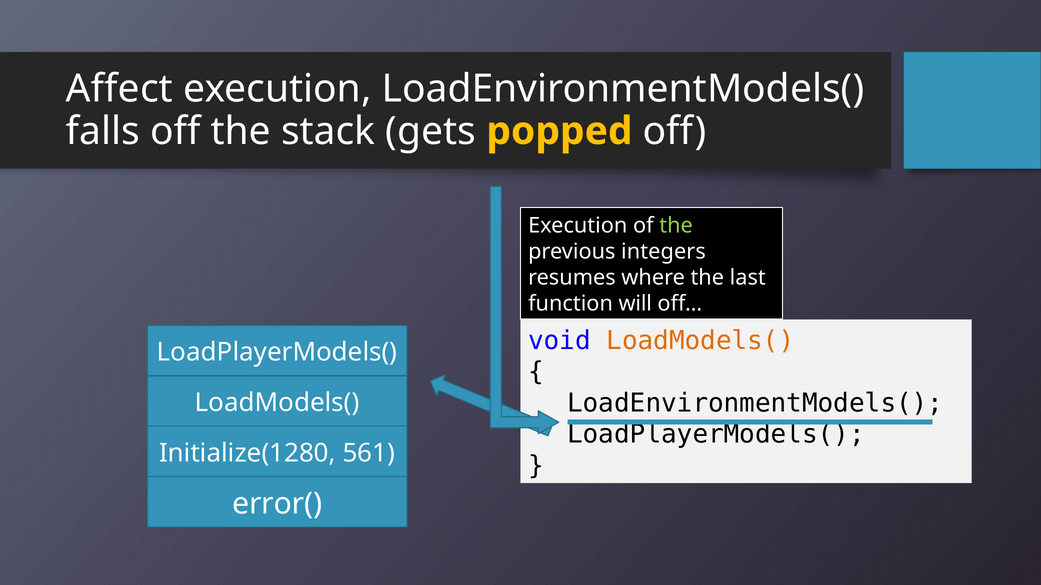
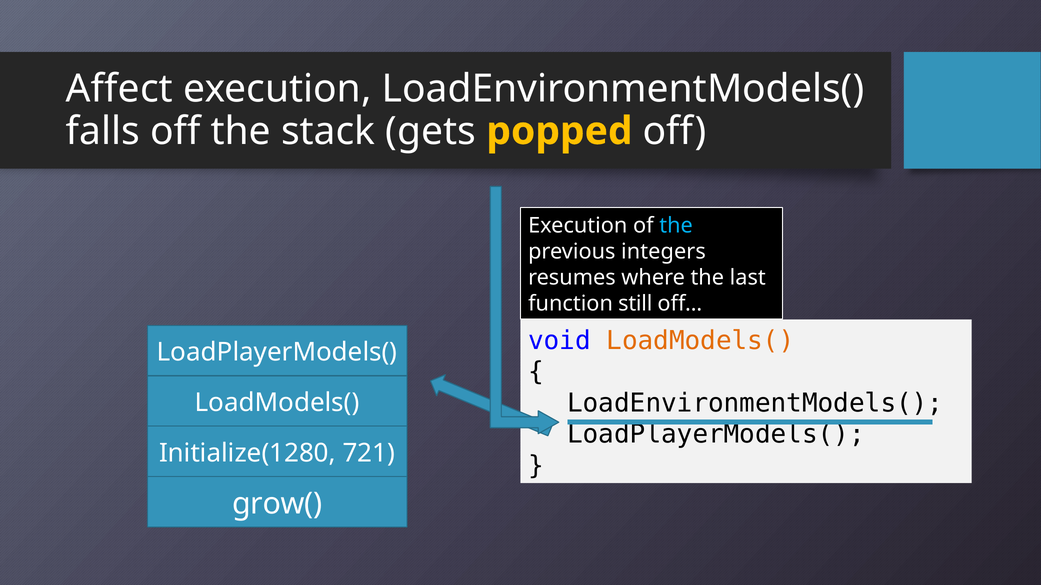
the colour: light green -> light blue (676, 226)
will: will -> still (635, 304)
561: 561 -> 721 (369, 454)
error(: error( -> grow( (277, 504)
